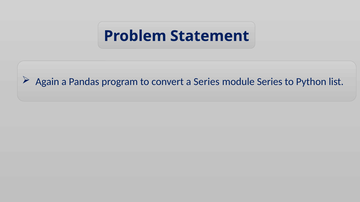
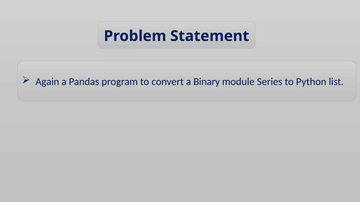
a Series: Series -> Binary (207, 82)
